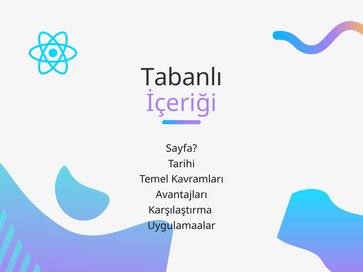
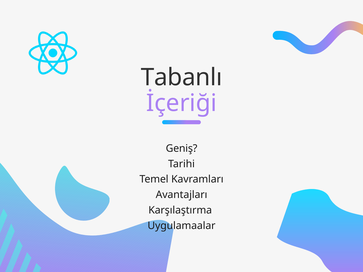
Sayfa: Sayfa -> Geniş (182, 148)
